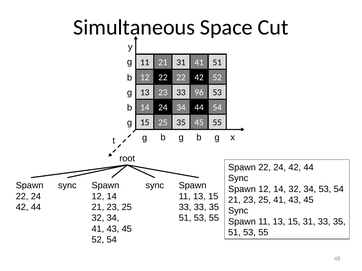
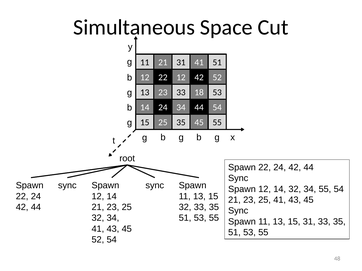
22 22: 22 -> 12 (181, 77)
96: 96 -> 18 (199, 93)
34 53: 53 -> 55 (325, 189)
33: 33 -> 32 (185, 208)
